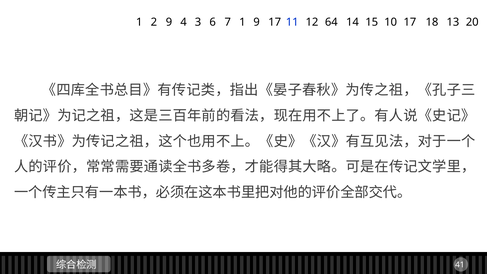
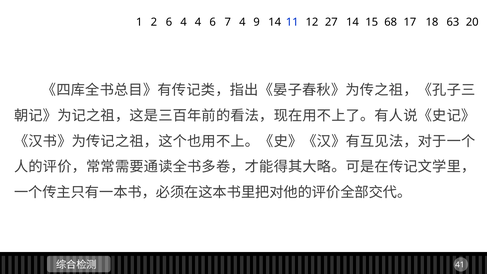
2 9: 9 -> 6 (169, 22)
4 3: 3 -> 4 (198, 22)
7 1: 1 -> 4 (242, 22)
9 17: 17 -> 14 (275, 22)
64: 64 -> 27 (331, 22)
10: 10 -> 68 (391, 22)
13: 13 -> 63 (453, 22)
